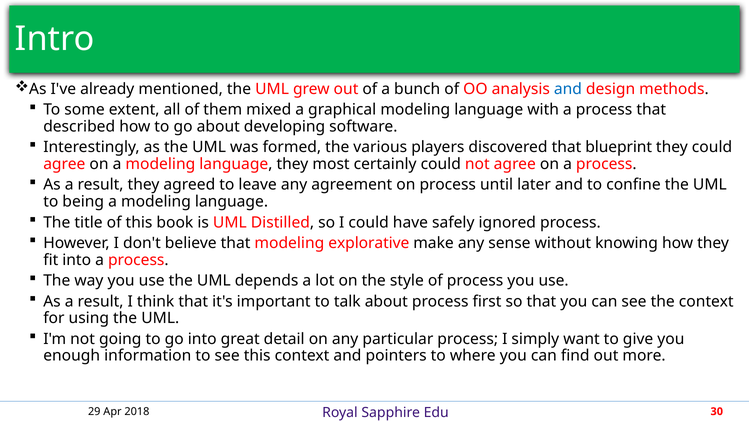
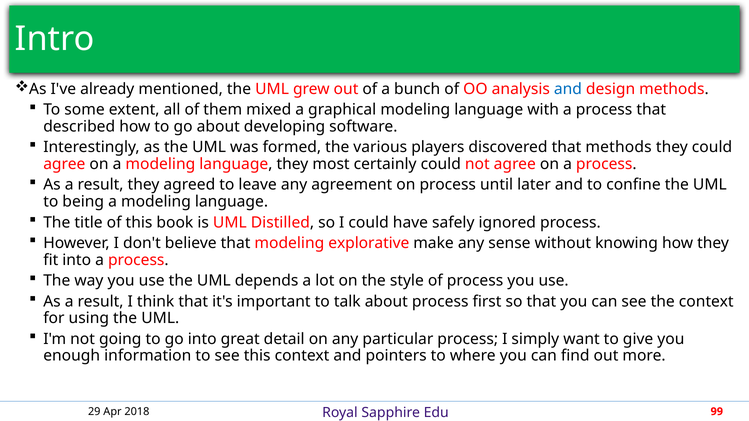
that blueprint: blueprint -> methods (619, 147)
30: 30 -> 99 (717, 412)
